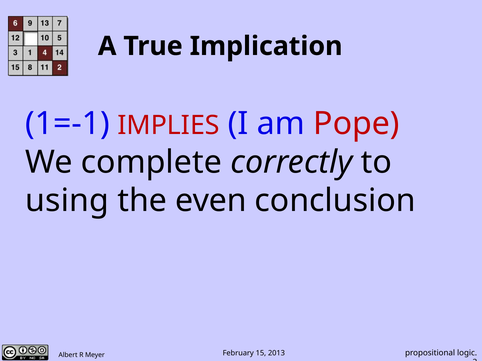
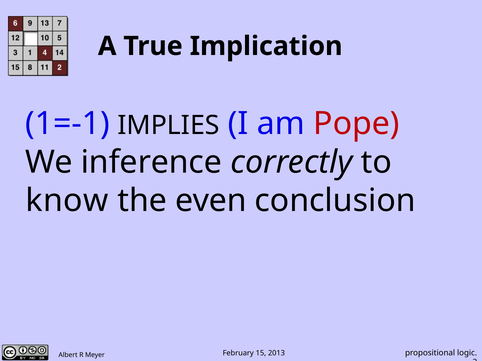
IMPLIES colour: red -> black (169, 126)
complete: complete -> inference (151, 162)
using: using -> know (67, 201)
